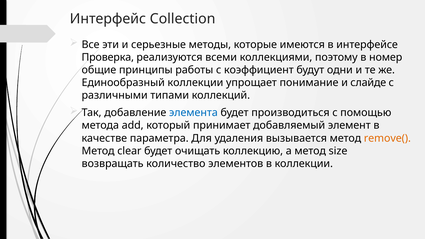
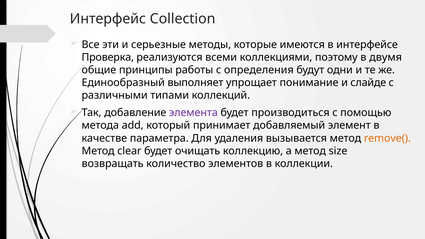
номер: номер -> двумя (386, 57)
коэффициент: коэффициент -> определения (259, 70)
Единообразный коллекции: коллекции -> выполняет (195, 83)
элемента colour: blue -> purple (193, 113)
